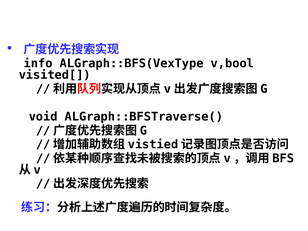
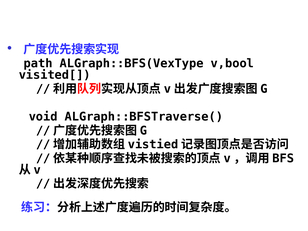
info: info -> path (38, 63)
